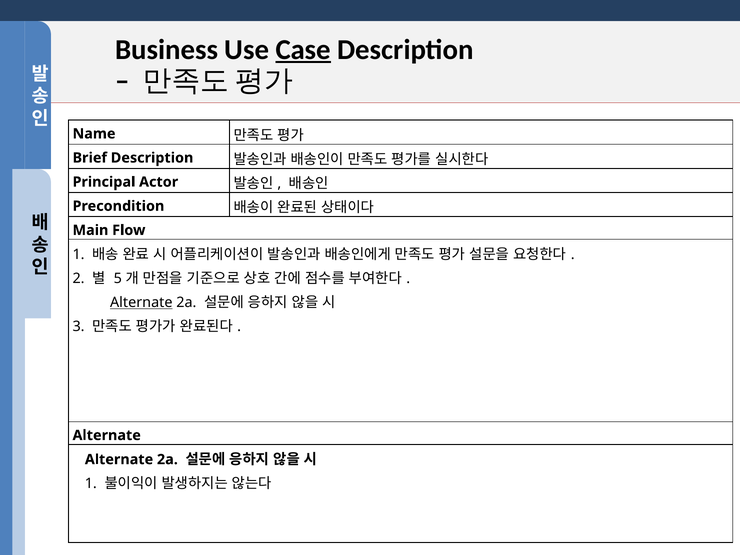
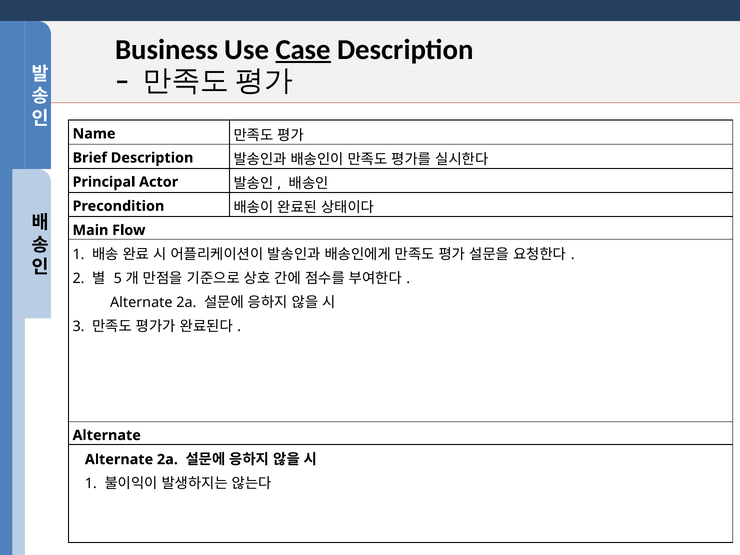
Alternate underline: present -> none (141, 303)
